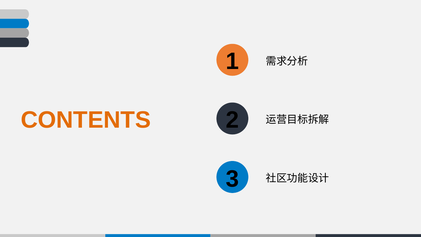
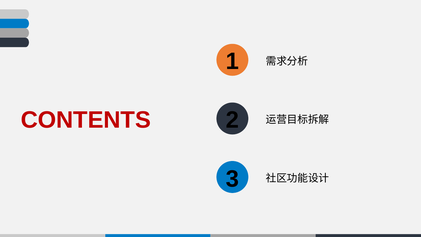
CONTENTS colour: orange -> red (86, 120)
